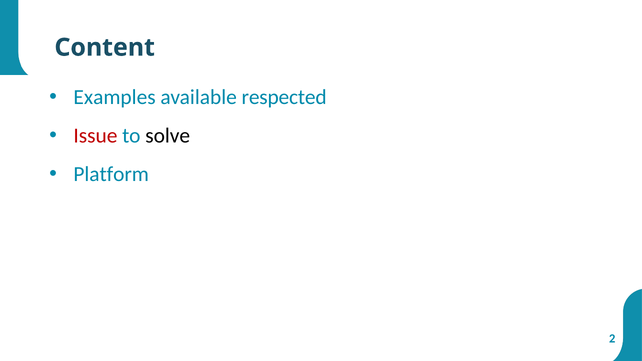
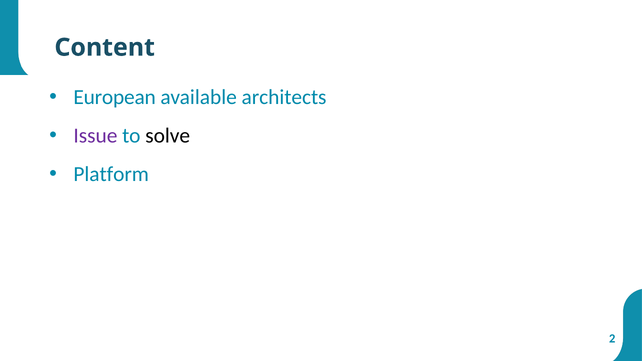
Examples: Examples -> European (115, 97)
respected: respected -> architects (284, 97)
Issue colour: red -> purple (95, 136)
